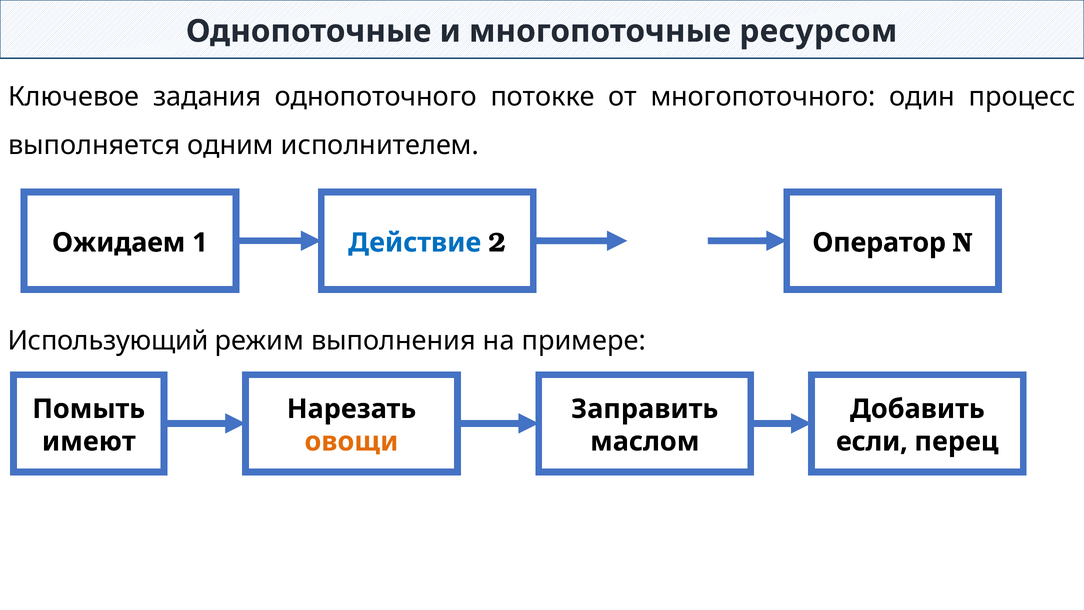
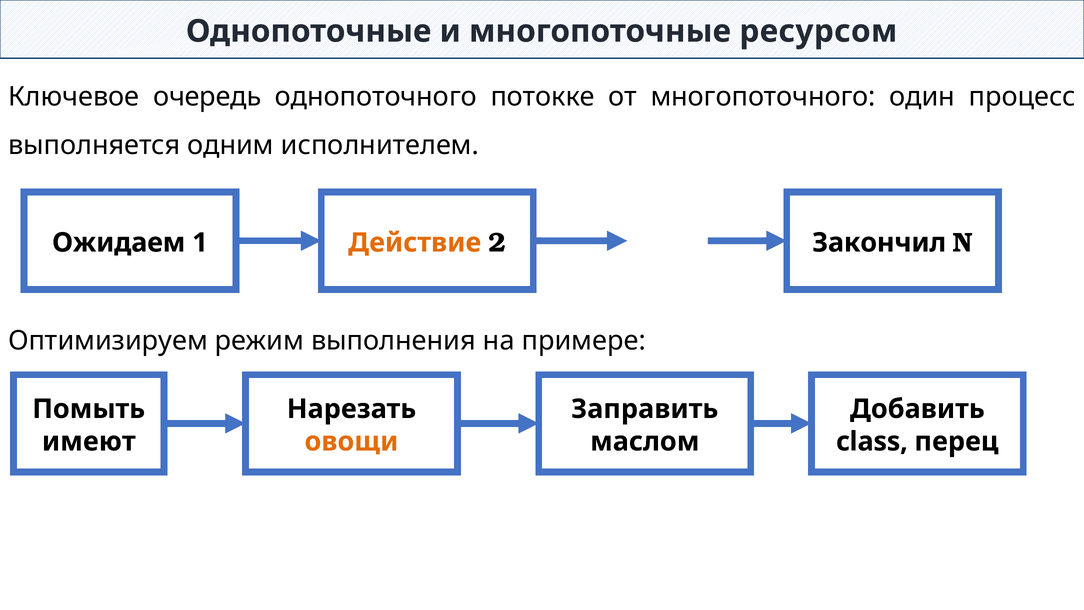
задания: задания -> очередь (207, 97)
Действие colour: blue -> orange (415, 243)
Оператор: Оператор -> Закончил (879, 243)
Использующий: Использующий -> Оптимизируем (108, 340)
если: если -> class (872, 441)
